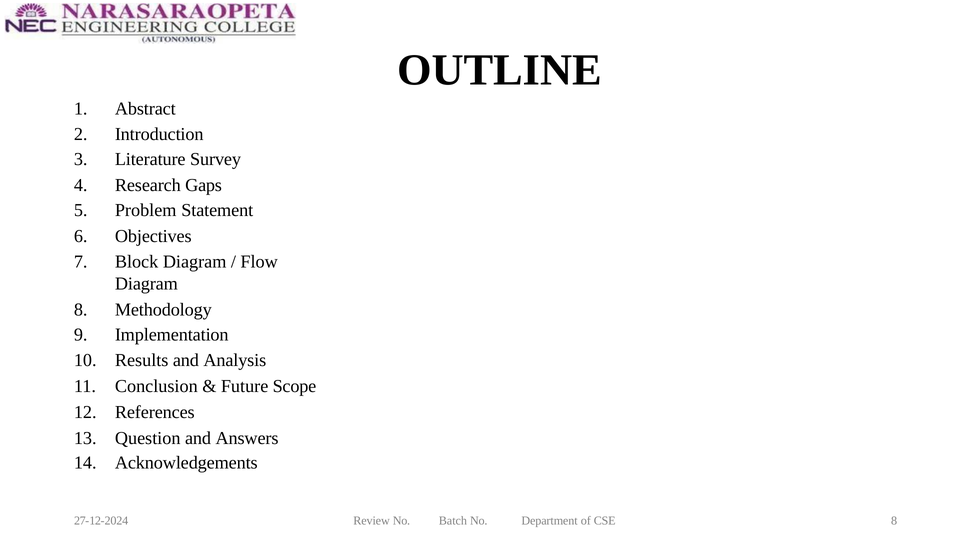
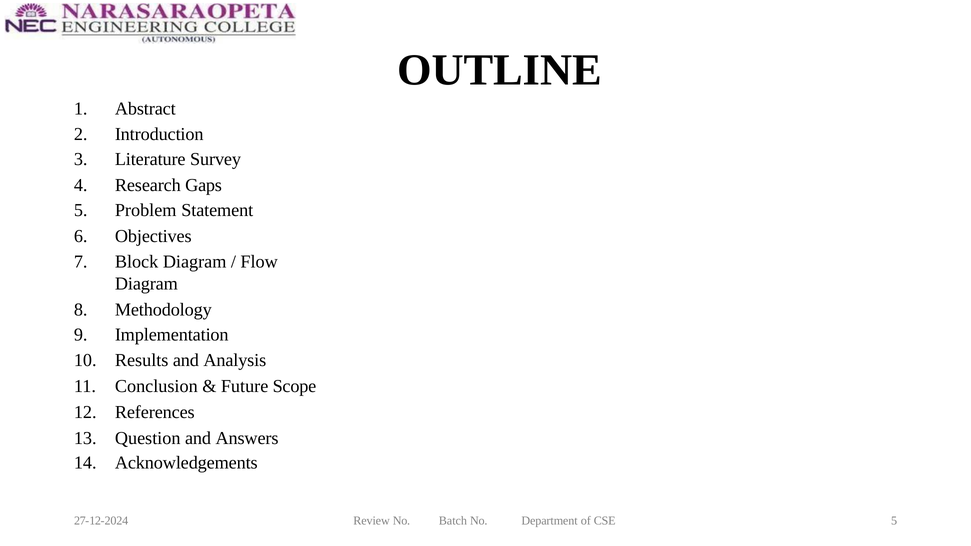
CSE 8: 8 -> 5 (894, 521)
